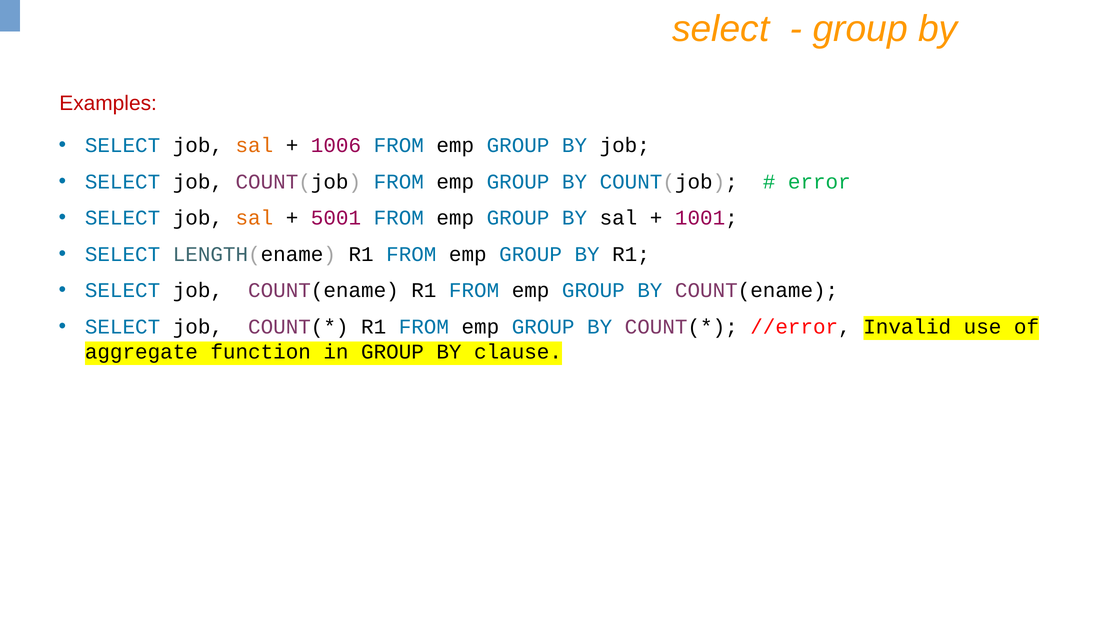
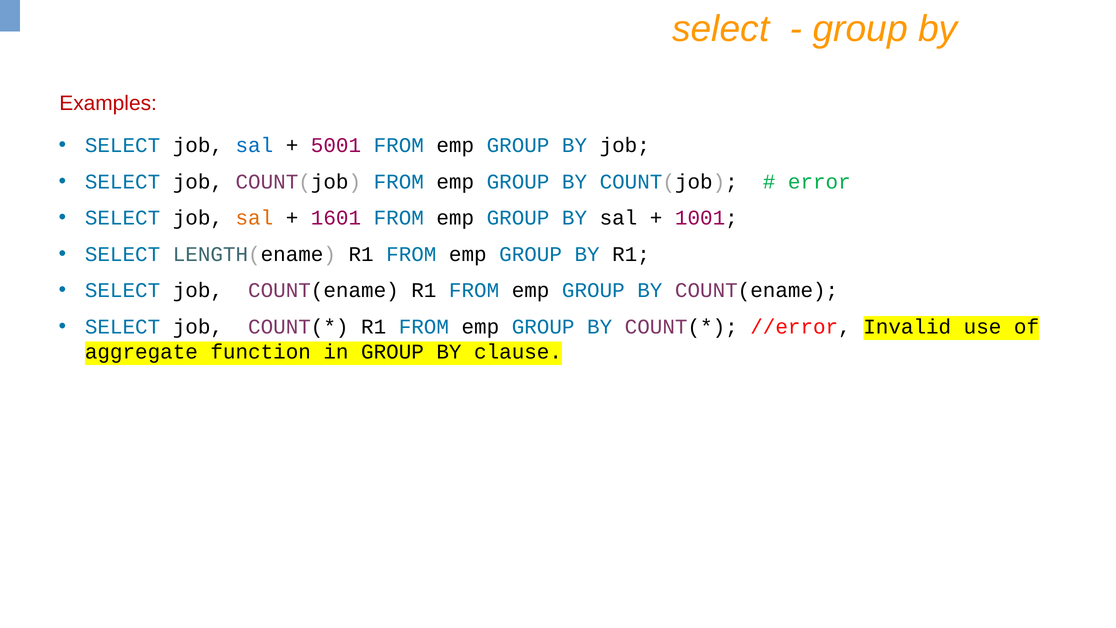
sal colour: orange -> blue (254, 145)
1006: 1006 -> 5001 (336, 145)
5001: 5001 -> 1601 (336, 218)
